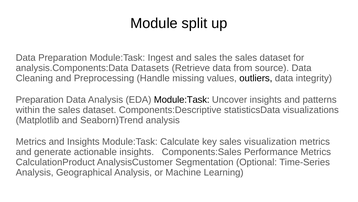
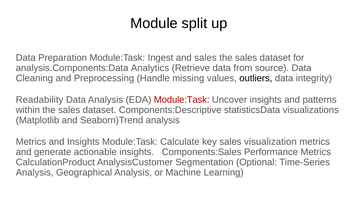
Datasets: Datasets -> Analytics (150, 68)
Preparation: Preparation -> Readability (40, 99)
Module:Task colour: black -> red (182, 99)
